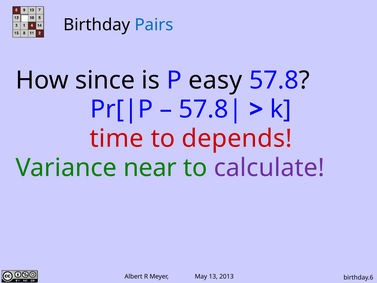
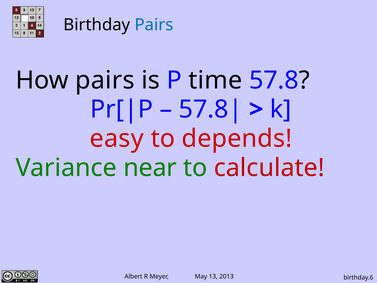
How since: since -> pairs (105, 80)
easy: easy -> time (215, 80)
time: time -> easy (117, 138)
calculate colour: purple -> red (269, 168)
